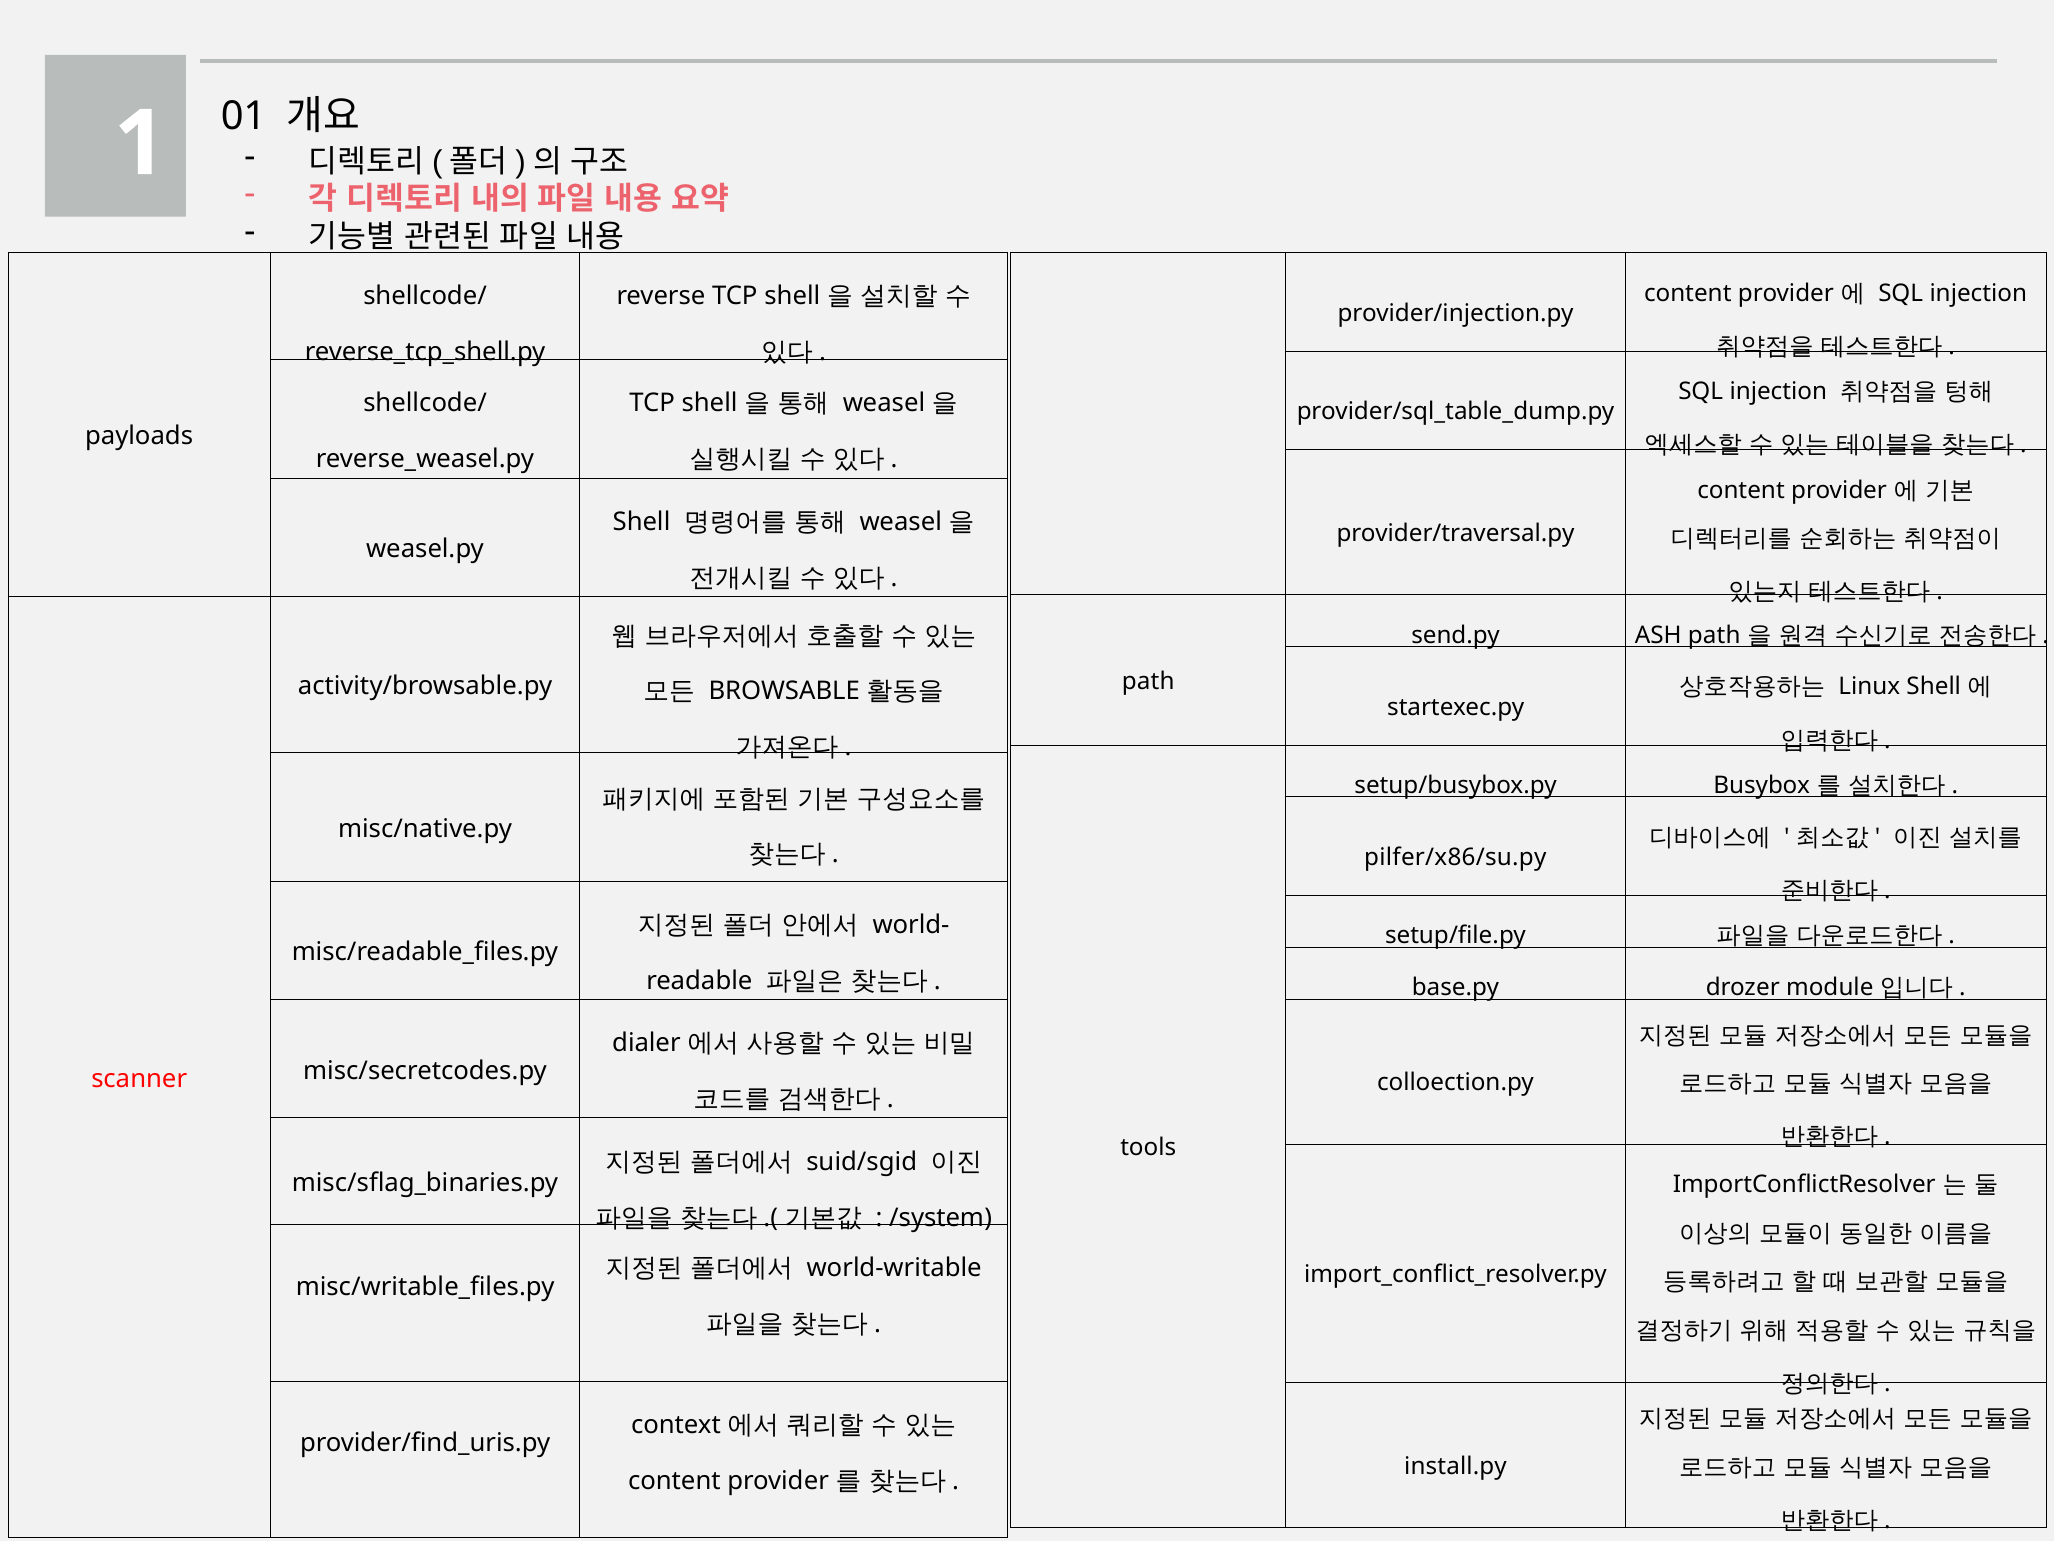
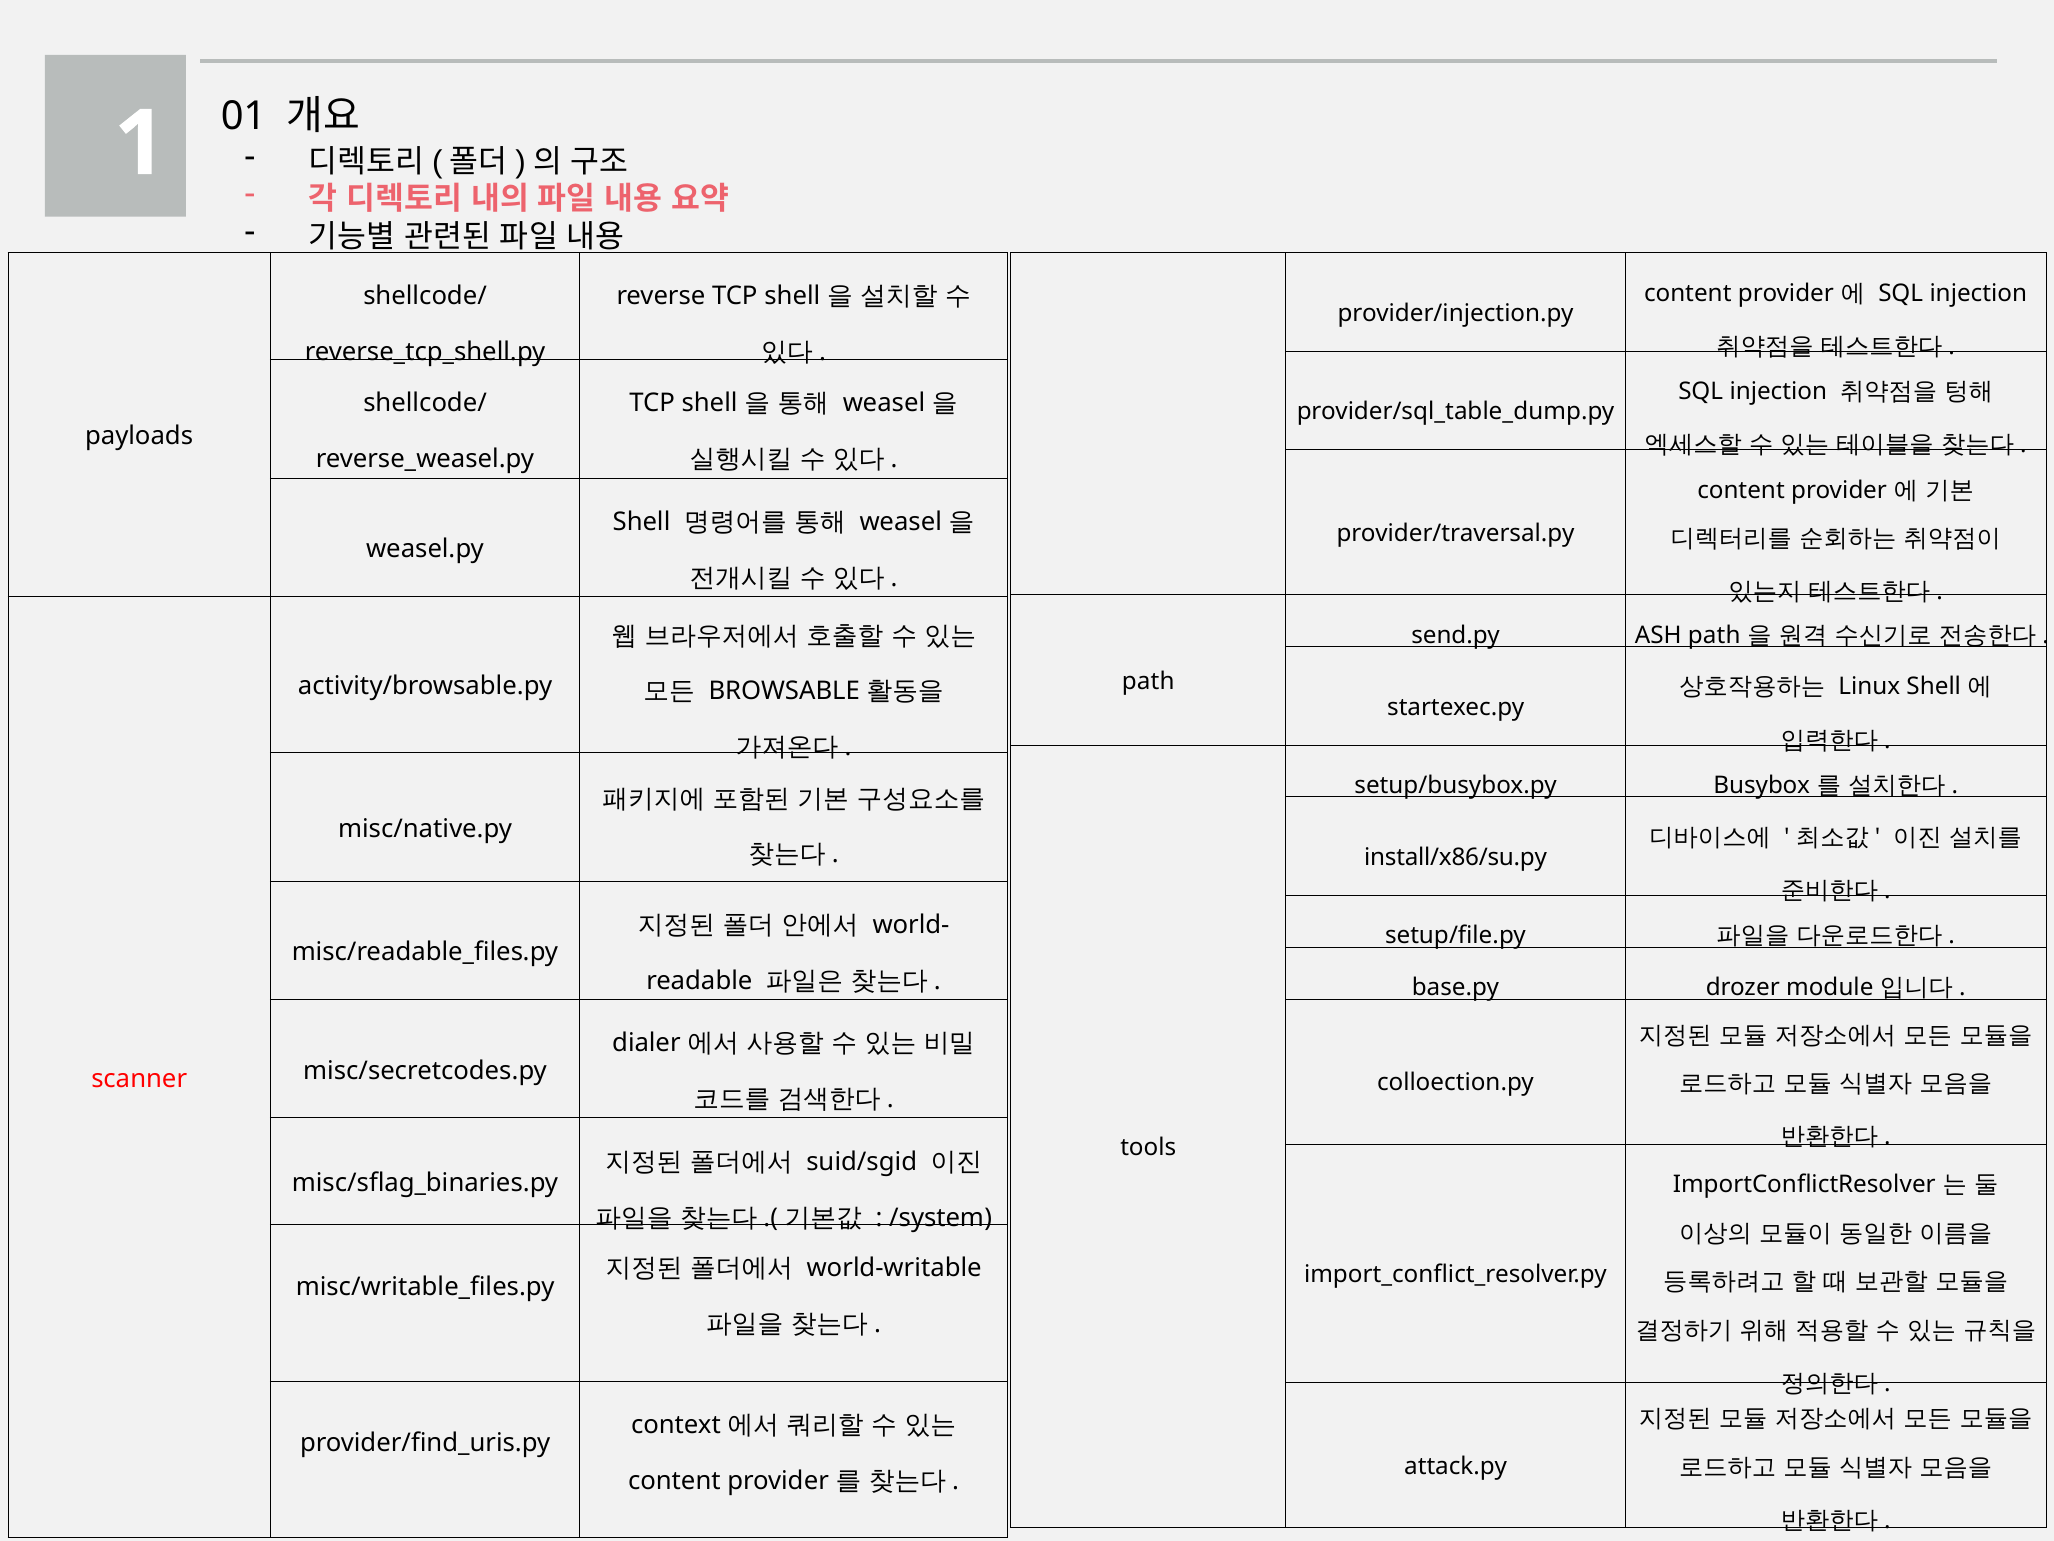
pilfer/x86/su.py: pilfer/x86/su.py -> install/x86/su.py (1456, 857)
install.py: install.py -> attack.py (1456, 1466)
